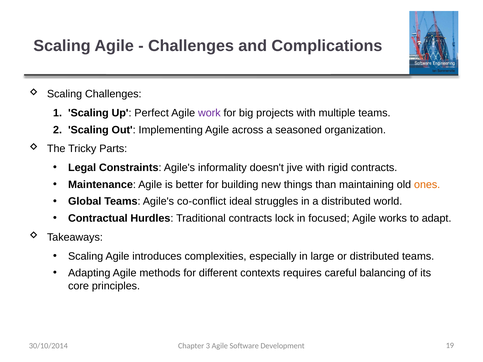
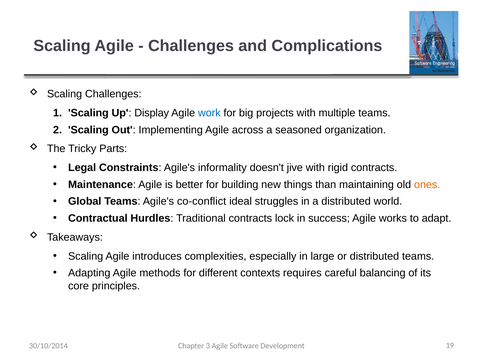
Perfect: Perfect -> Display (152, 113)
work colour: purple -> blue (209, 113)
focused: focused -> success (329, 218)
